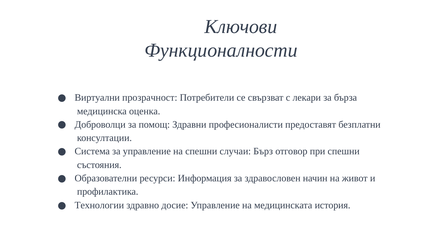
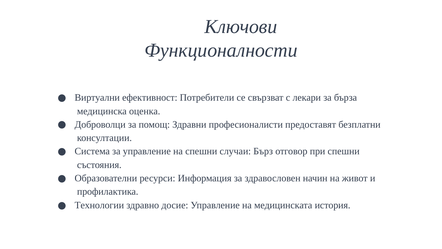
прозрачност: прозрачност -> ефективност (150, 98)
